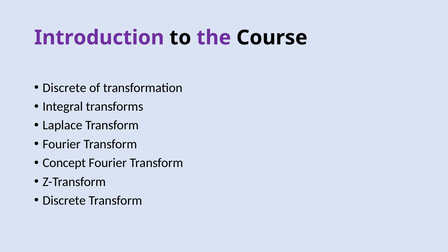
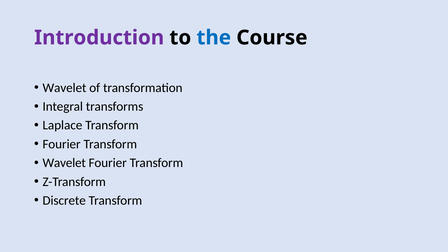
the colour: purple -> blue (214, 38)
Discrete: Discrete -> Wavelet (64, 88)
Concept: Concept -> Wavelet (64, 163)
